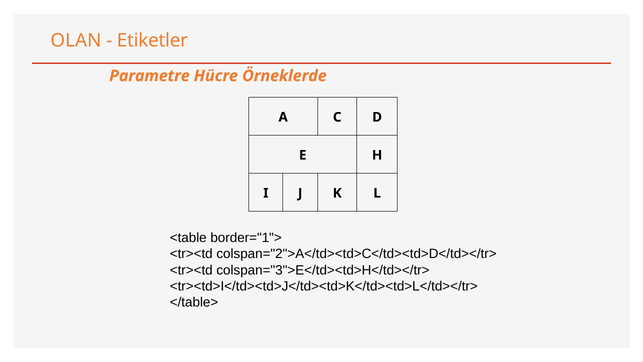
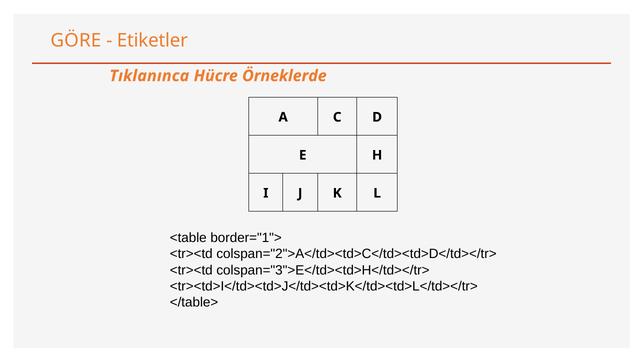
OLAN: OLAN -> GÖRE (76, 41)
Parametre: Parametre -> Tıklanınca (149, 76)
